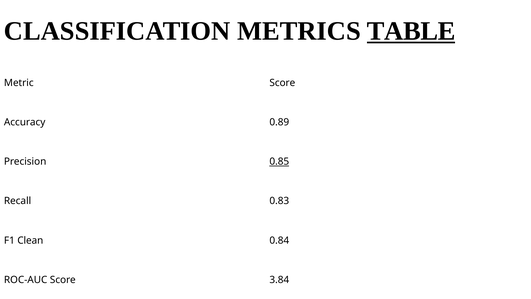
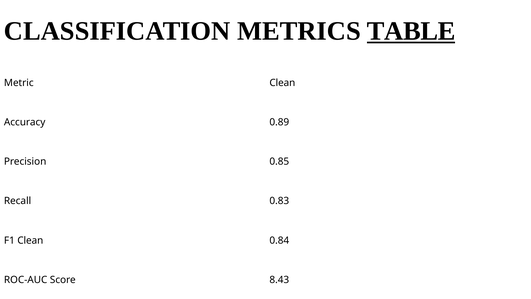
Metric Score: Score -> Clean (282, 83)
0.85 underline: present -> none (279, 161)
3.84: 3.84 -> 8.43 (279, 279)
